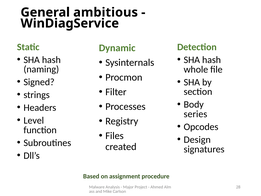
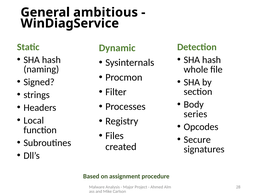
Level: Level -> Local (34, 120)
Design: Design -> Secure (197, 140)
